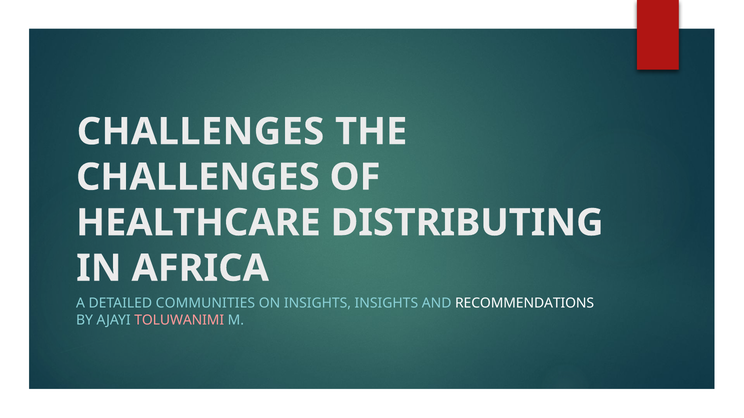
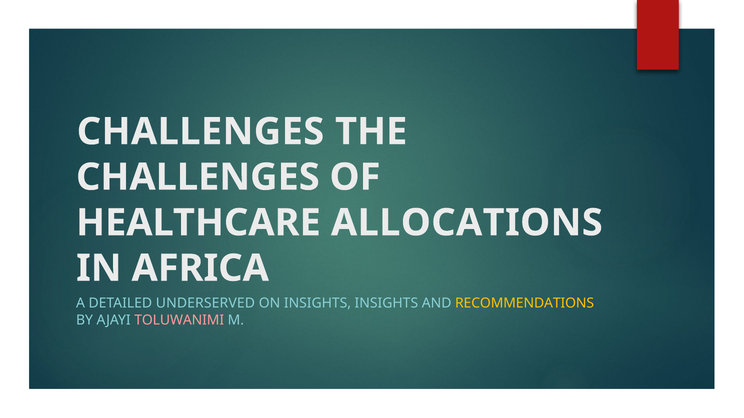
DISTRIBUTING: DISTRIBUTING -> ALLOCATIONS (467, 223)
COMMUNITIES: COMMUNITIES -> UNDERSERVED (205, 304)
RECOMMENDATIONS colour: white -> yellow (525, 304)
